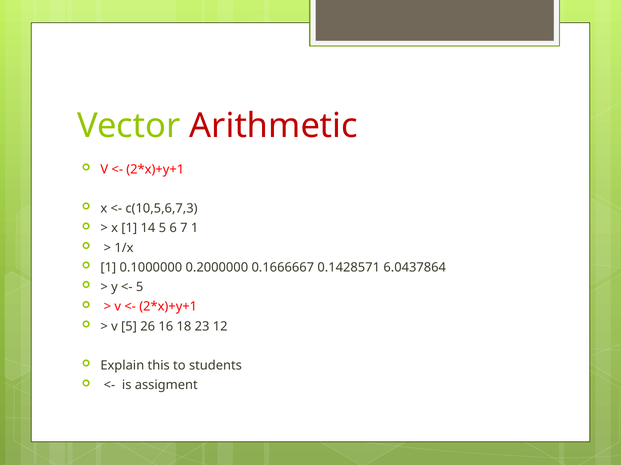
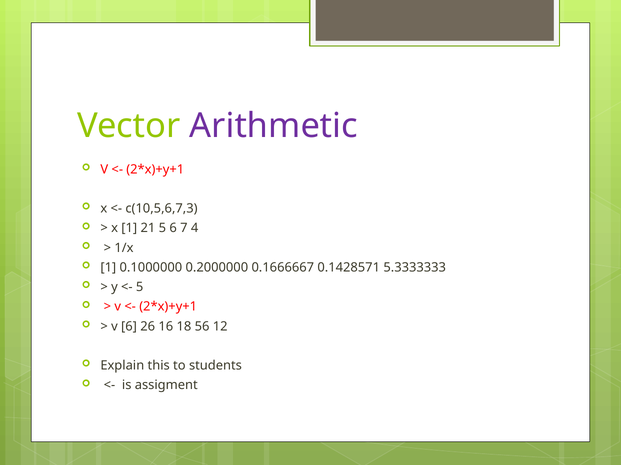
Arithmetic colour: red -> purple (274, 126)
14: 14 -> 21 (148, 229)
7 1: 1 -> 4 (195, 229)
6.0437864: 6.0437864 -> 5.3333333 (415, 268)
v 5: 5 -> 6 (129, 327)
23: 23 -> 56 (202, 327)
